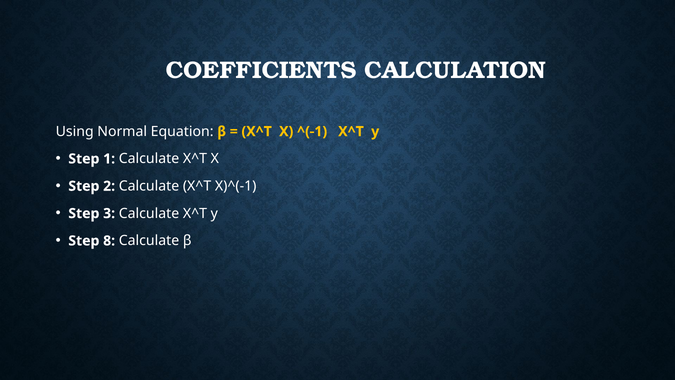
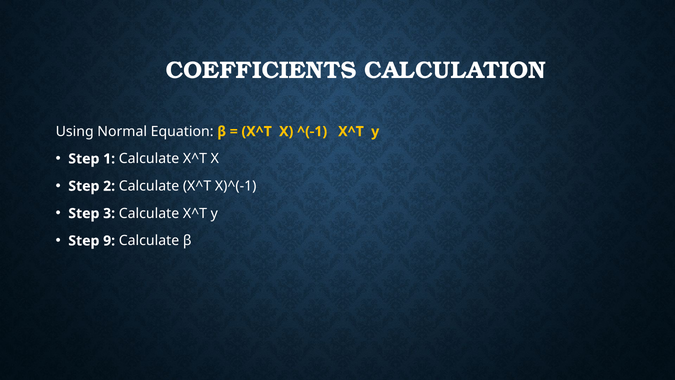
8: 8 -> 9 (109, 241)
